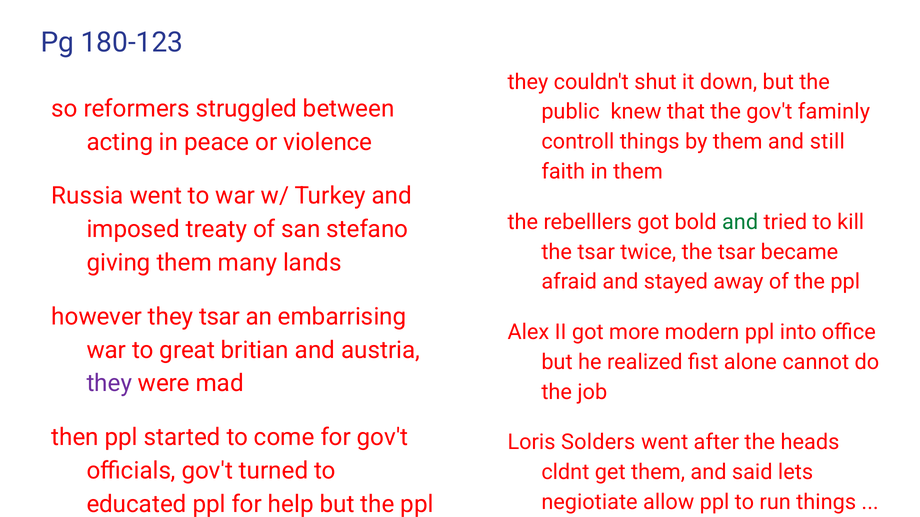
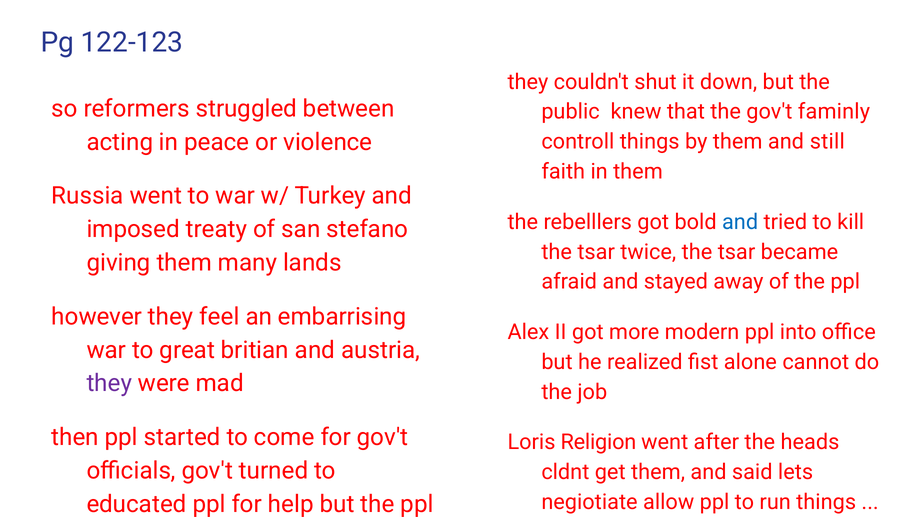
180-123: 180-123 -> 122-123 (132, 43)
and colour: green -> blue (740, 222)
they tsar: tsar -> feel (219, 317)
Solders: Solders -> Religion (598, 443)
